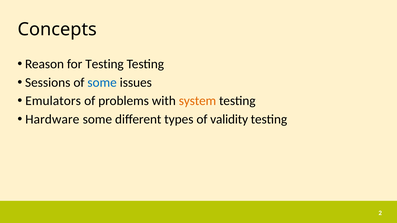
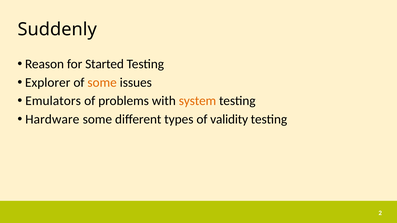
Concepts: Concepts -> Suddenly (57, 29)
for Testing: Testing -> Started (105, 64)
Sessions: Sessions -> Explorer (48, 83)
some colour: blue -> orange (102, 83)
